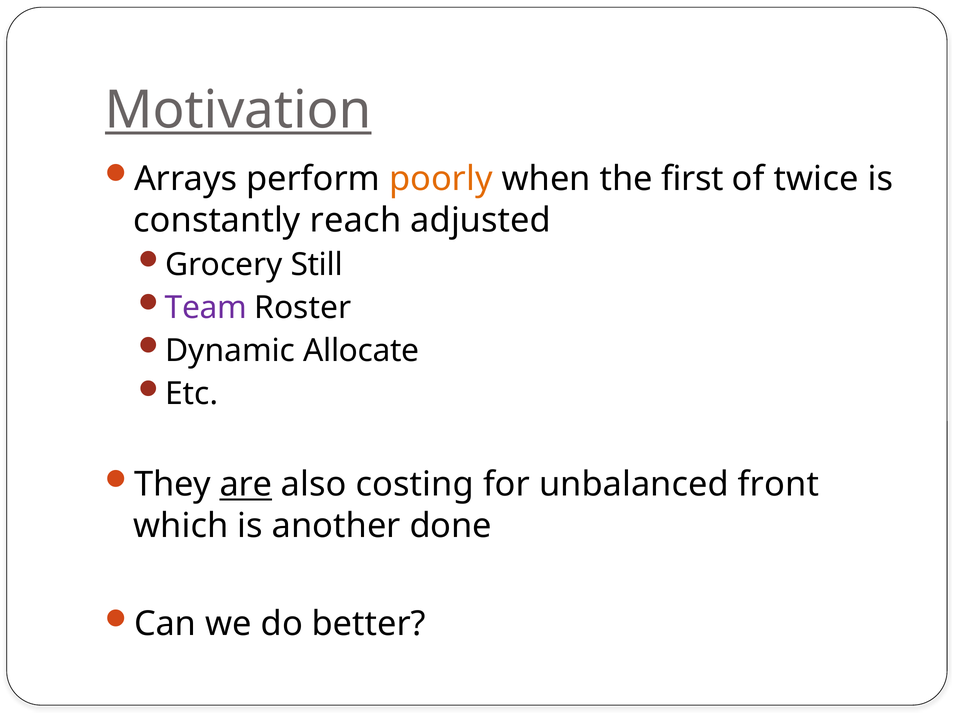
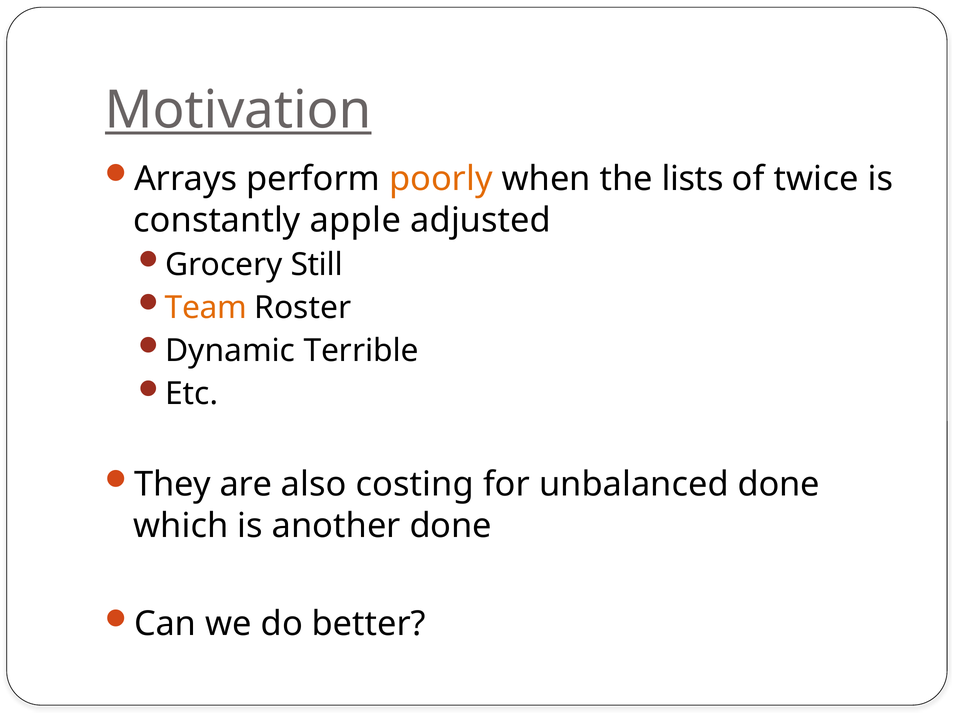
first: first -> lists (693, 179)
reach: reach -> apple (355, 220)
Team colour: purple -> orange (206, 308)
Allocate: Allocate -> Terrible (361, 351)
are underline: present -> none (246, 485)
unbalanced front: front -> done (779, 485)
